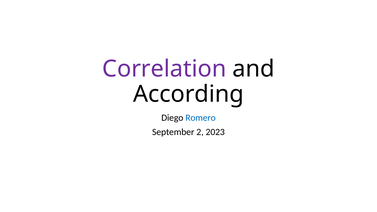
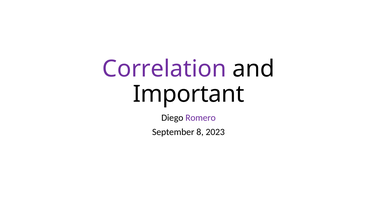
According: According -> Important (189, 94)
Romero colour: blue -> purple (201, 118)
2: 2 -> 8 (200, 132)
